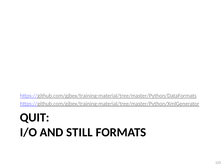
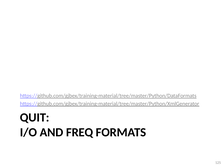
STILL: STILL -> FREQ (80, 132)
